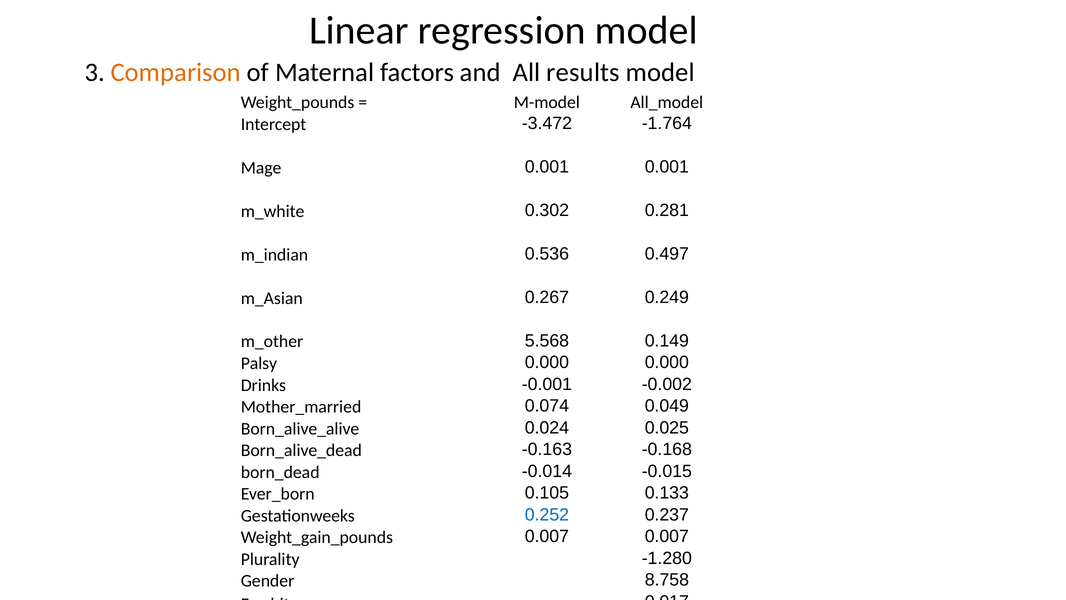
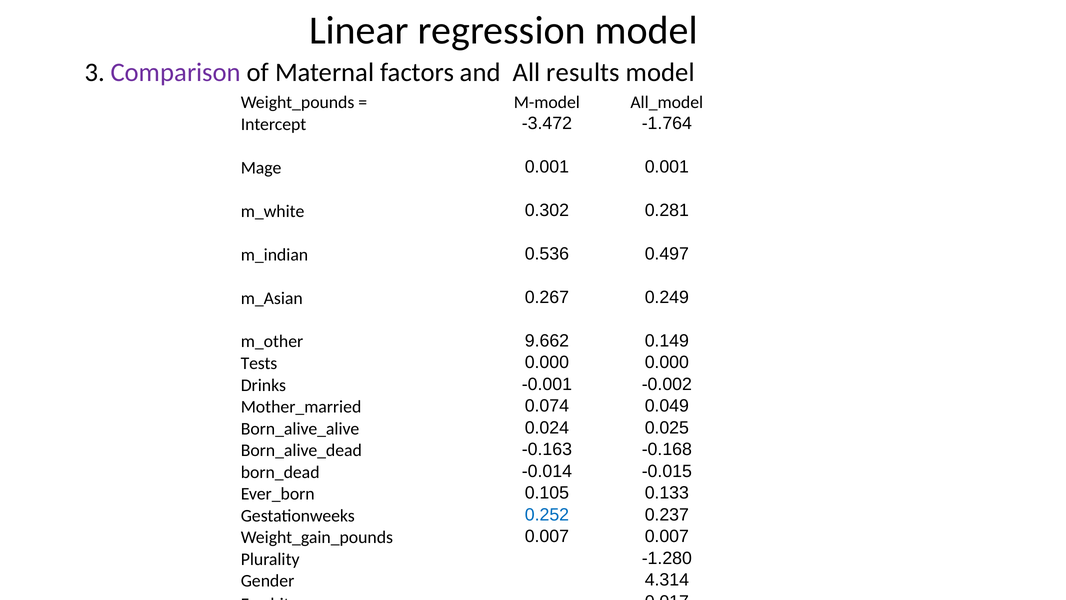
Comparison colour: orange -> purple (176, 72)
5.568: 5.568 -> 9.662 (547, 340)
Palsy: Palsy -> Tests (259, 363)
8.758: 8.758 -> 4.314 (667, 580)
